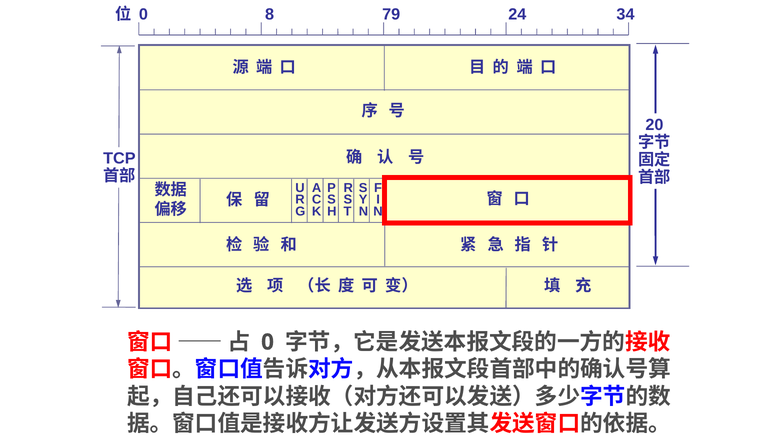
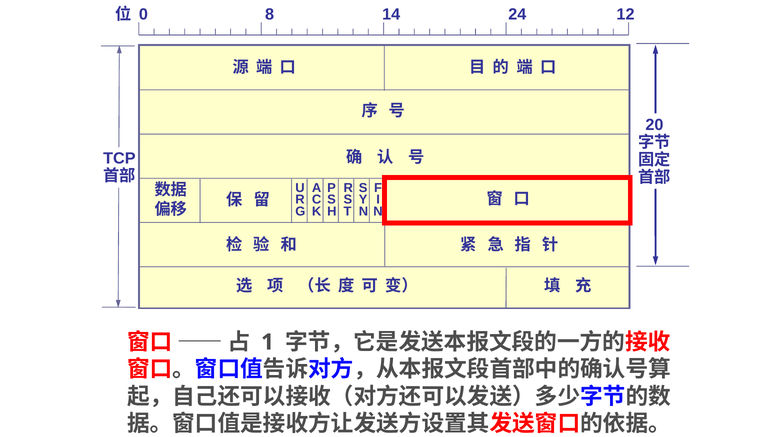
79: 79 -> 14 (391, 14)
34: 34 -> 12 (626, 14)
0: 0 -> 1 (268, 343)
